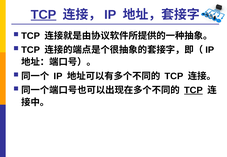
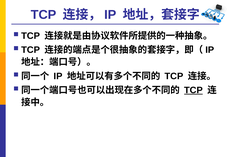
TCP underline: present -> none (44, 15)
